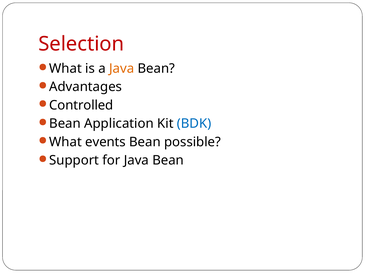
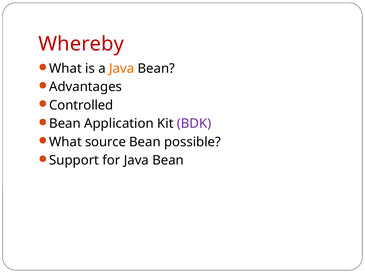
Selection: Selection -> Whereby (81, 44)
BDK colour: blue -> purple (194, 123)
events: events -> source (106, 142)
